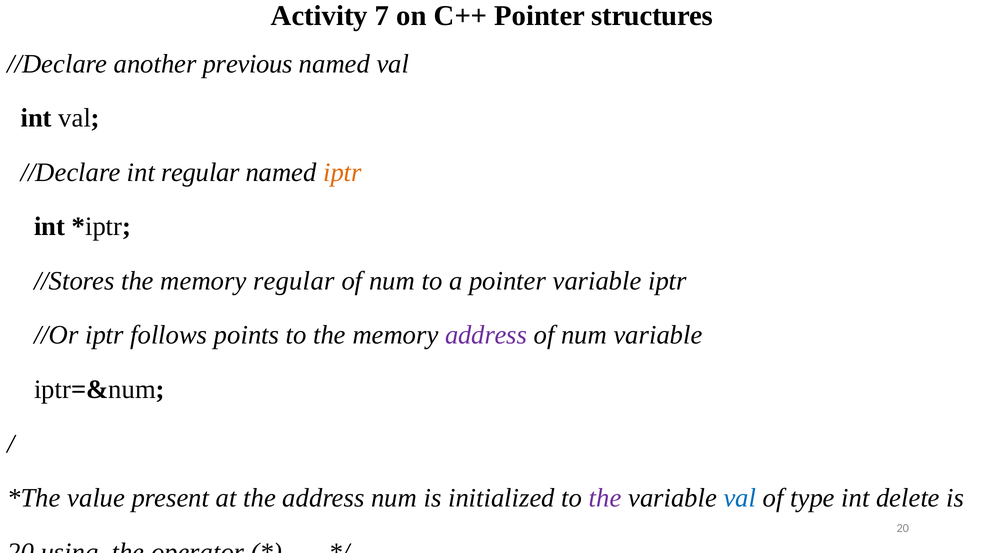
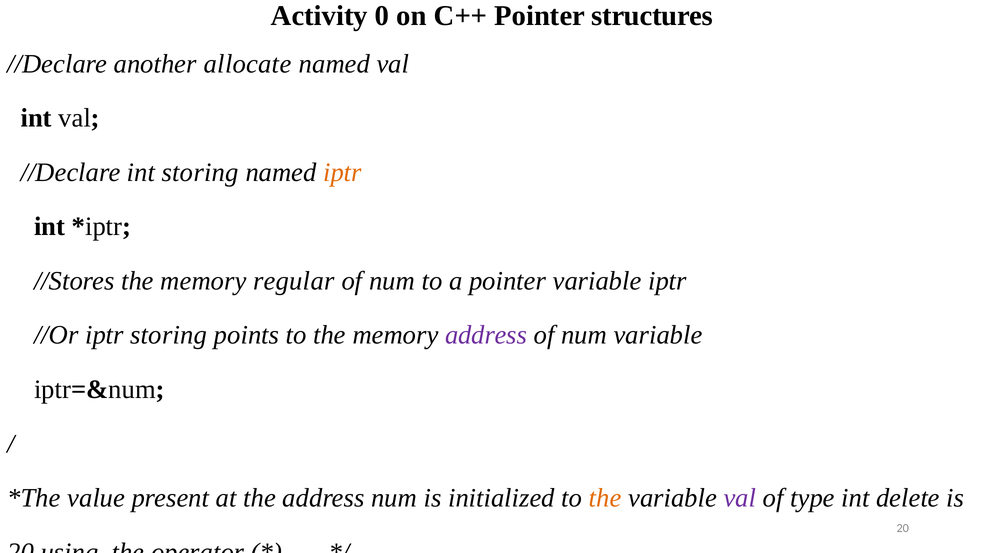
7: 7 -> 0 (382, 16)
previous: previous -> allocate (248, 64)
int regular: regular -> storing (200, 172)
iptr follows: follows -> storing (169, 335)
the colour: purple -> orange (605, 498)
val colour: blue -> purple (740, 498)
